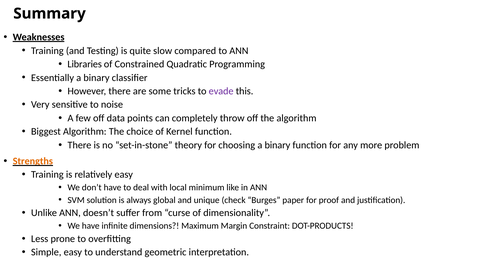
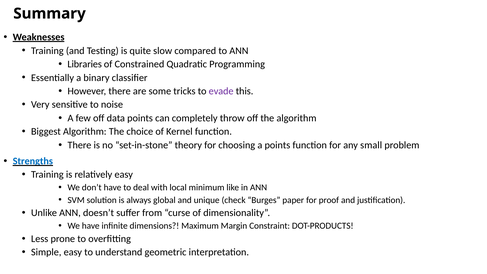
choosing a binary: binary -> points (277, 145)
more: more -> small (371, 145)
Strengths colour: orange -> blue (33, 161)
